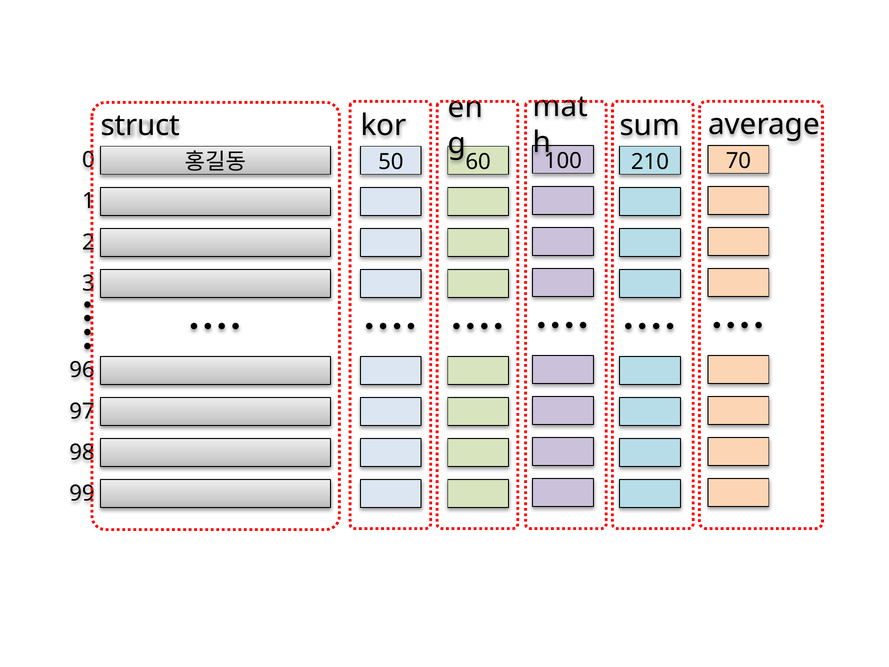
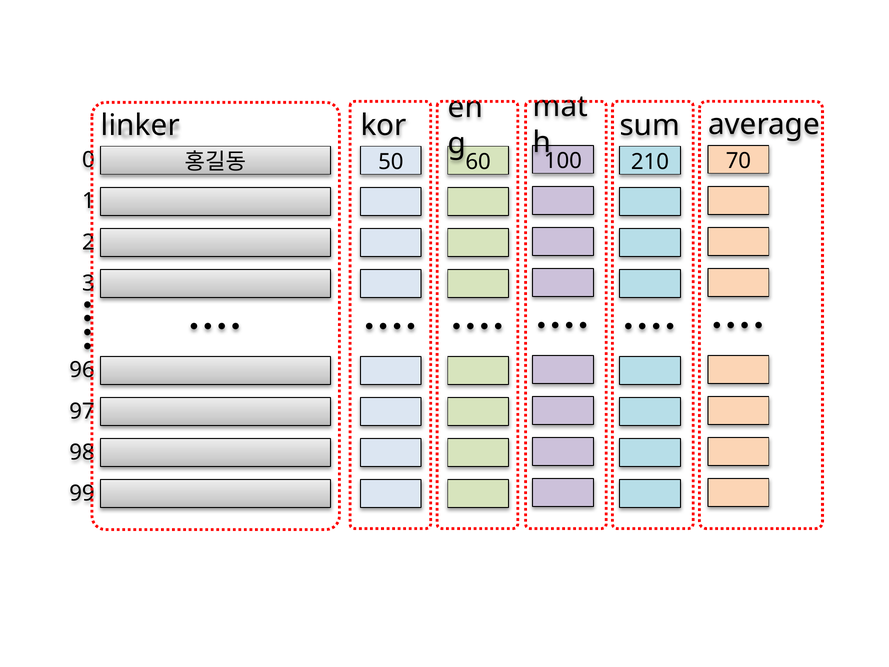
struct: struct -> linker (140, 125)
